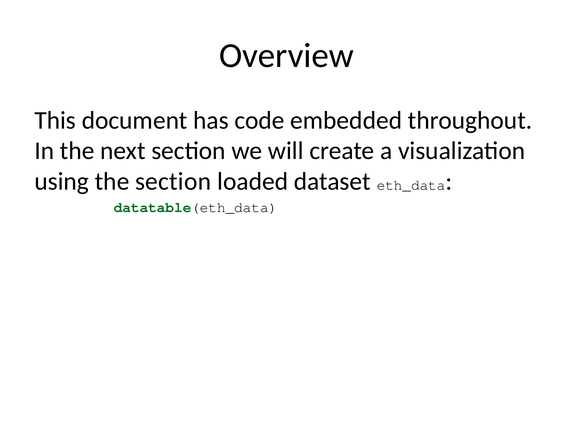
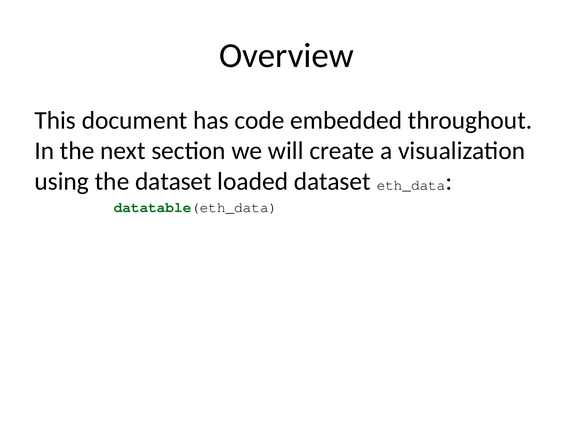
the section: section -> dataset (173, 181)
